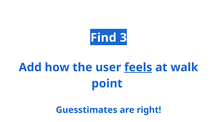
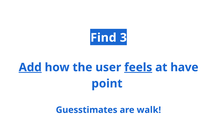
Add underline: none -> present (30, 67)
walk: walk -> have (184, 67)
right: right -> walk (149, 110)
